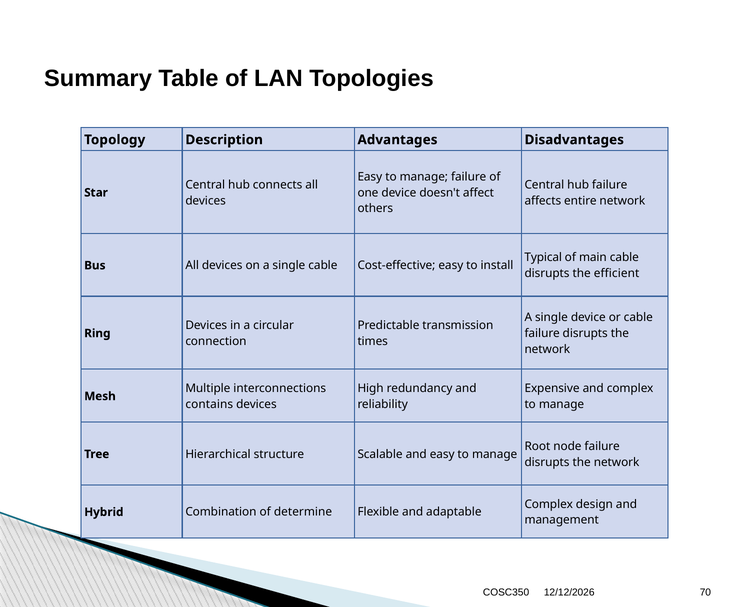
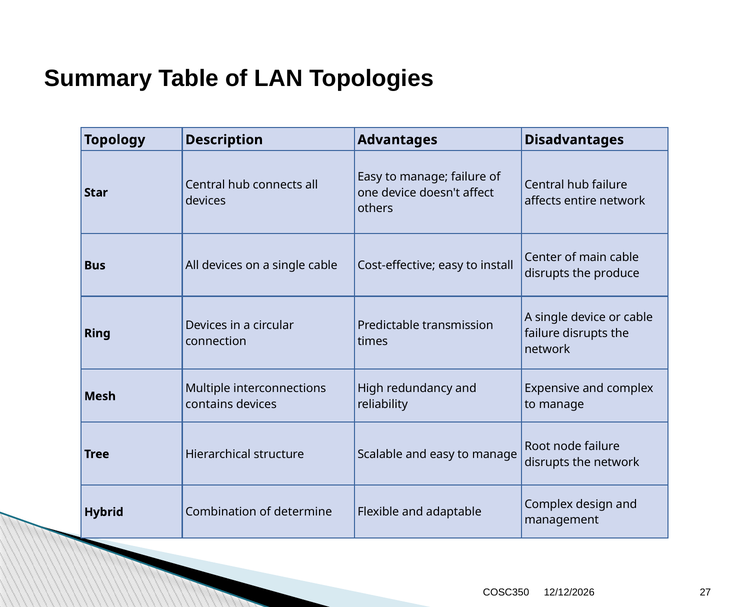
Typical: Typical -> Center (543, 258)
efficient: efficient -> produce (617, 274)
70: 70 -> 27 (705, 593)
